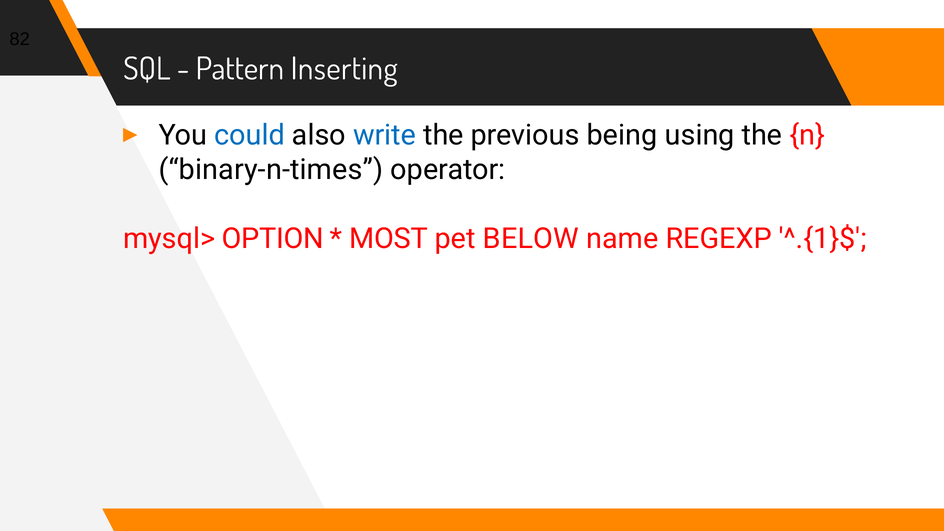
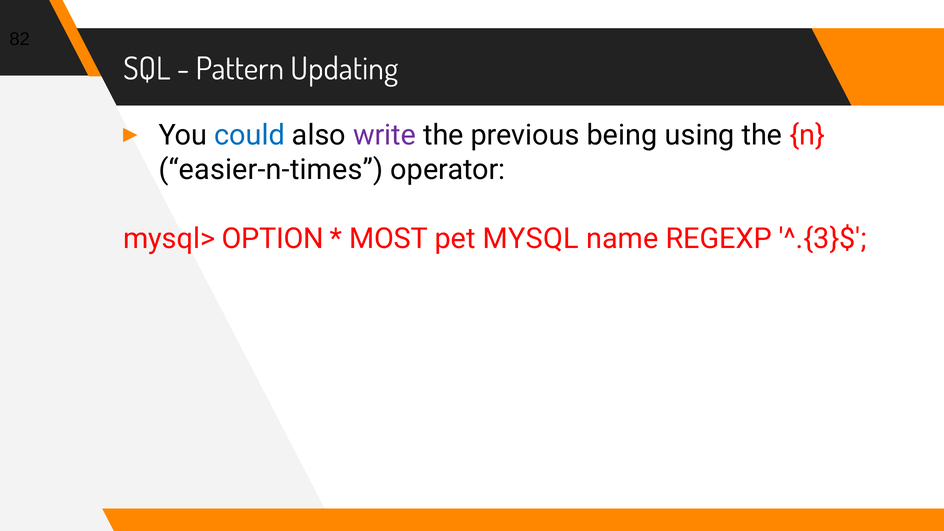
Inserting: Inserting -> Updating (344, 69)
write colour: blue -> purple (385, 135)
binary-n-times: binary-n-times -> easier-n-times (271, 170)
BELOW: BELOW -> MYSQL (531, 239)
^.{1}$: ^.{1}$ -> ^.{3}$ (823, 239)
